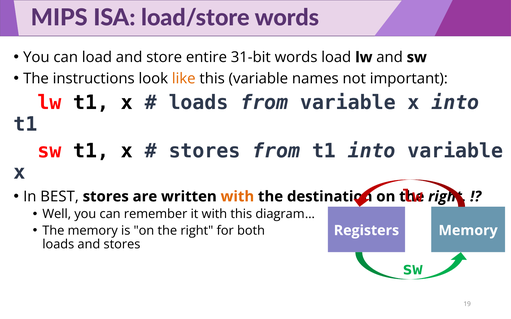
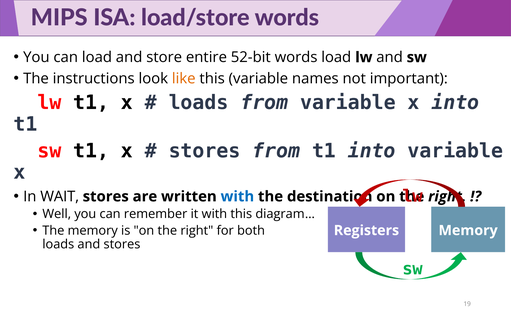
31-bit: 31-bit -> 52-bit (251, 57)
BEST: BEST -> WAIT (60, 197)
with colour: orange -> blue (237, 197)
